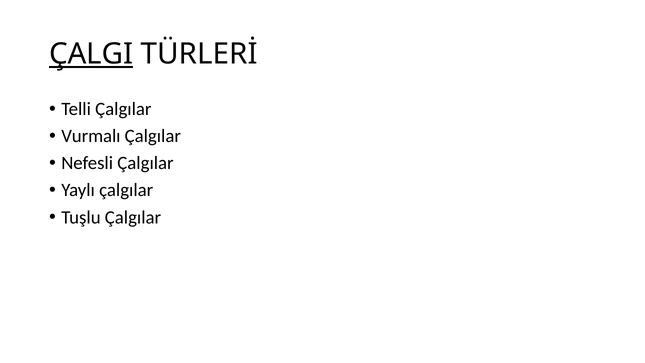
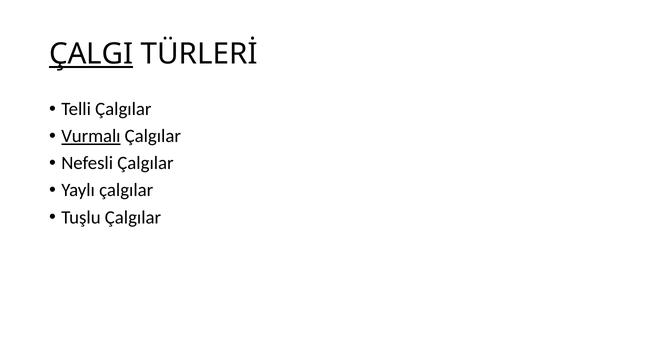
Vurmalı underline: none -> present (91, 136)
